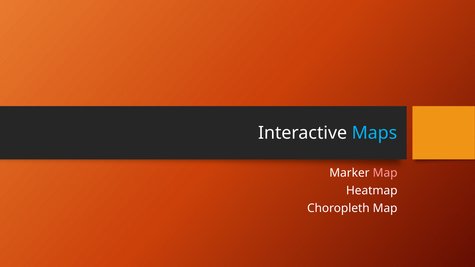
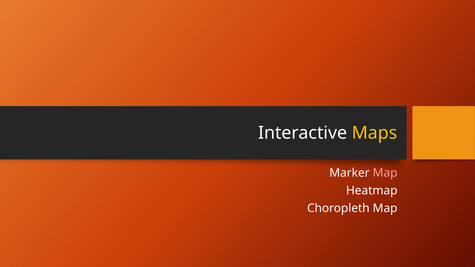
Maps colour: light blue -> yellow (375, 133)
